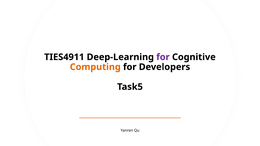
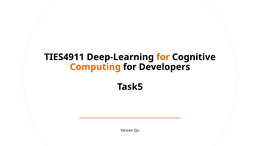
for colour: purple -> orange (163, 57)
